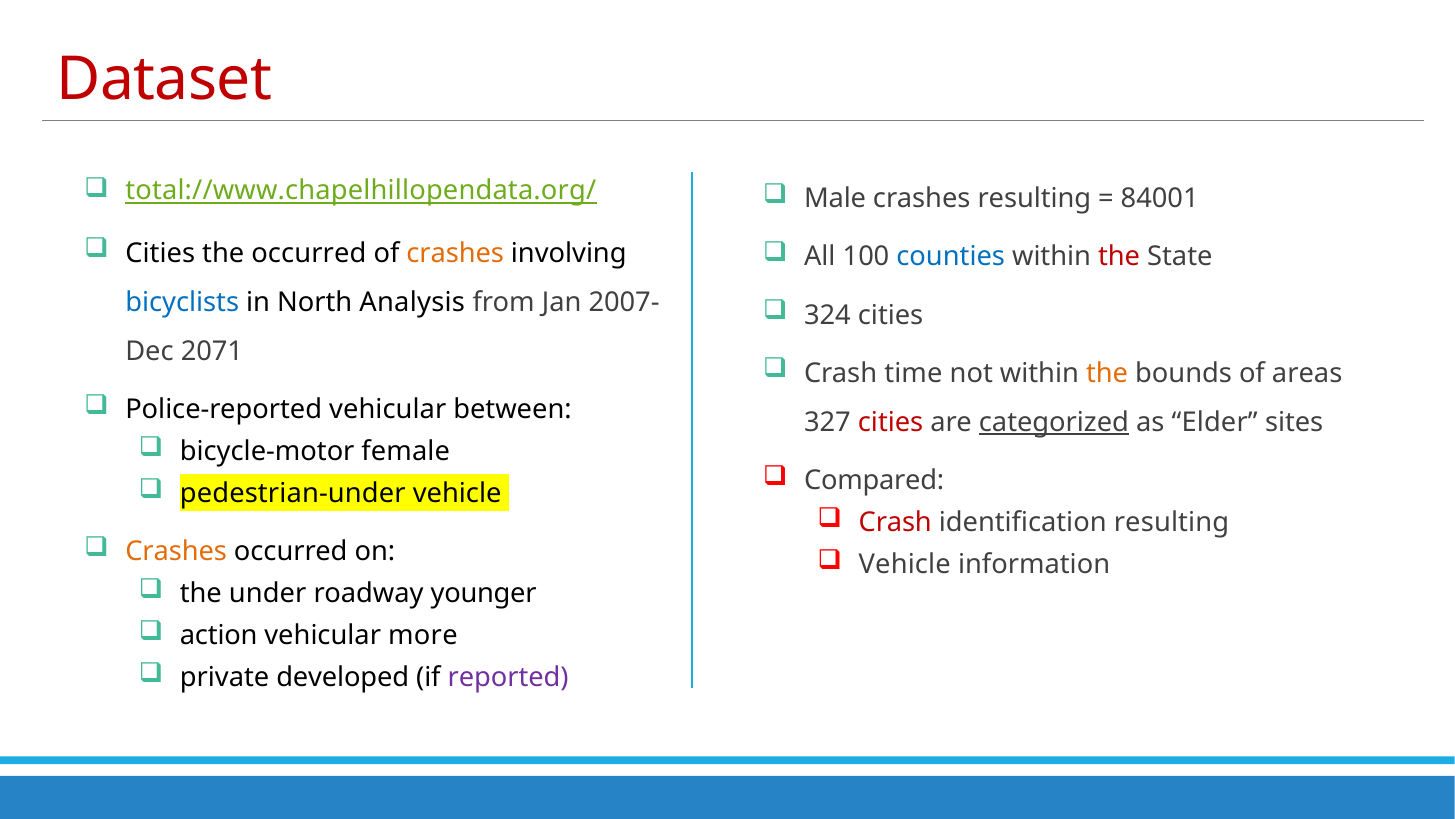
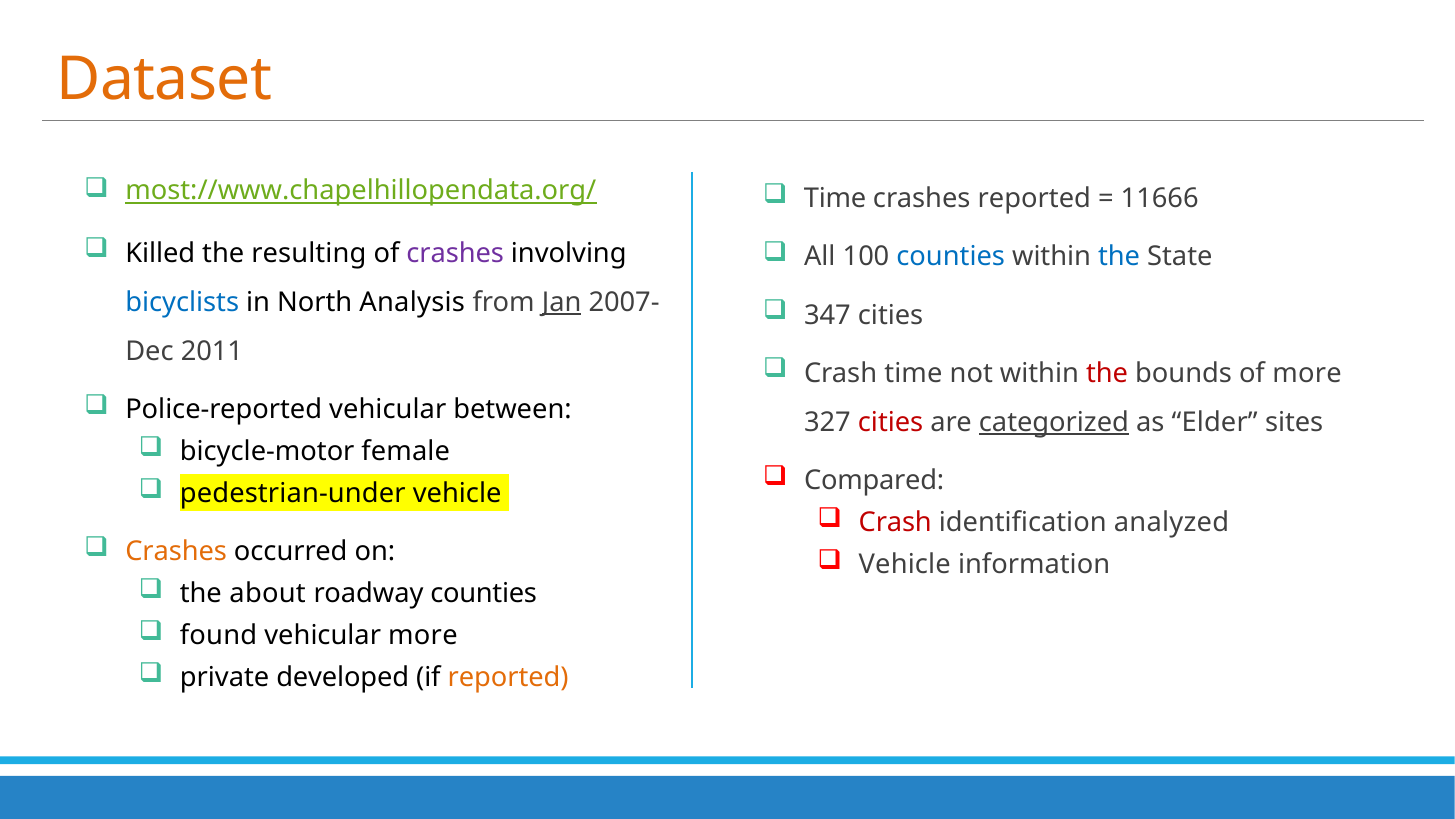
Dataset colour: red -> orange (164, 79)
total://www.chapelhillopendata.org/: total://www.chapelhillopendata.org/ -> most://www.chapelhillopendata.org/ (361, 191)
Male: Male -> Time (835, 199)
crashes resulting: resulting -> reported (1034, 199)
84001: 84001 -> 11666 (1160, 199)
Cities: Cities -> Killed (160, 253)
the occurred: occurred -> resulting (309, 253)
crashes colour: orange -> purple (455, 253)
the colour: red -> blue (1119, 257)
Jan underline: none -> present (562, 302)
324: 324 -> 347 (827, 315)
2071: 2071 -> 2011 (212, 351)
the colour: orange -> red (1107, 373)
of areas: areas -> more (1307, 373)
identification resulting: resulting -> analyzed (1171, 522)
under: under -> about (268, 593)
roadway younger: younger -> counties (484, 593)
action: action -> found (219, 635)
reported colour: purple -> orange (508, 677)
